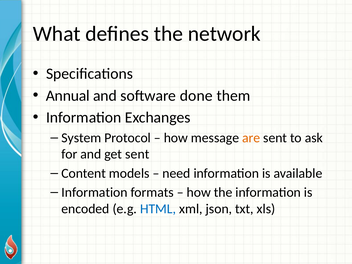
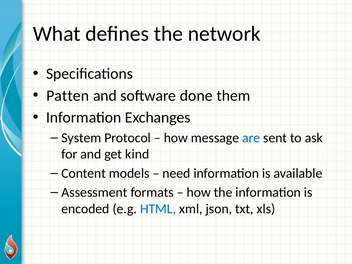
Annual: Annual -> Patten (68, 96)
are colour: orange -> blue (251, 138)
get sent: sent -> kind (137, 154)
Information: Information -> Assessment (94, 192)
